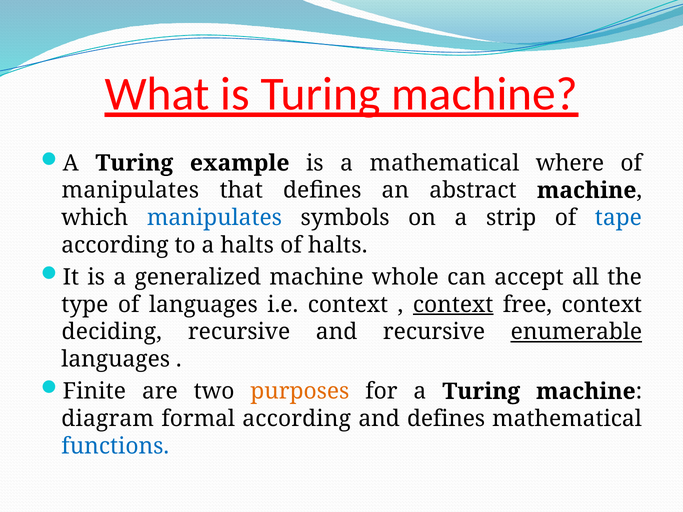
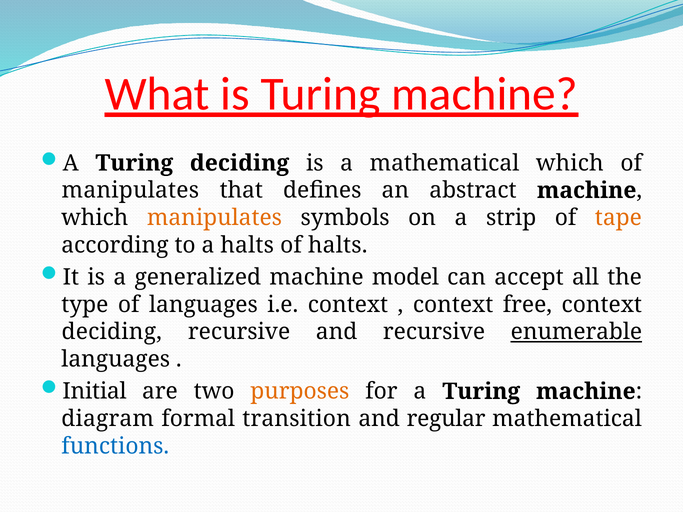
Turing example: example -> deciding (240, 163)
mathematical where: where -> which (570, 163)
manipulates colour: blue -> orange (214, 218)
tape colour: blue -> orange (618, 218)
whole: whole -> model (405, 277)
context underline: present -> none (453, 305)
Finite: Finite -> Initial (95, 392)
formal according: according -> transition (297, 419)
and defines: defines -> regular (446, 419)
